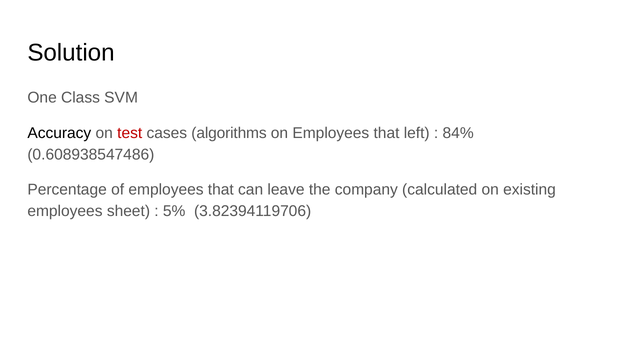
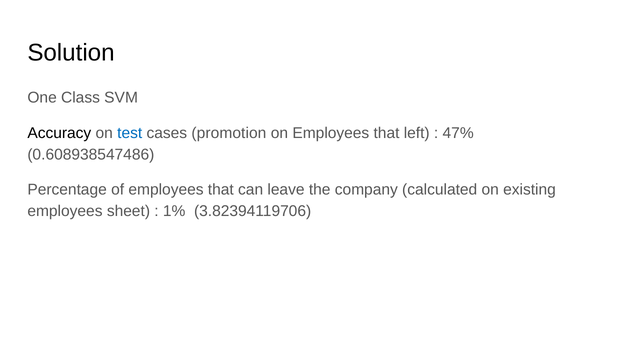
test colour: red -> blue (130, 133)
algorithms: algorithms -> promotion (229, 133)
84%: 84% -> 47% (458, 133)
5%: 5% -> 1% (174, 211)
